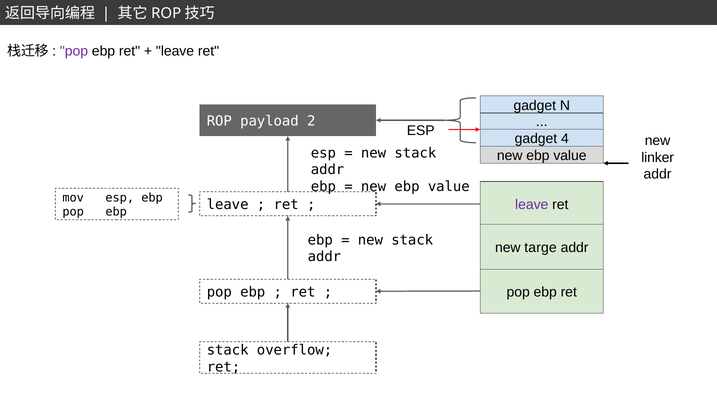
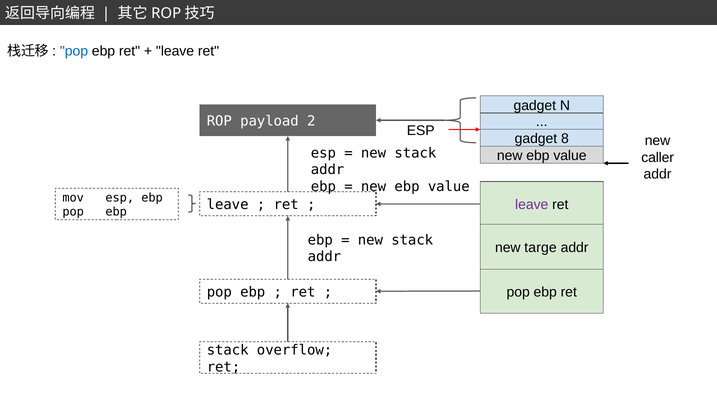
pop colour: purple -> blue (74, 51)
4: 4 -> 8 (565, 139)
linker: linker -> caller (658, 158)
